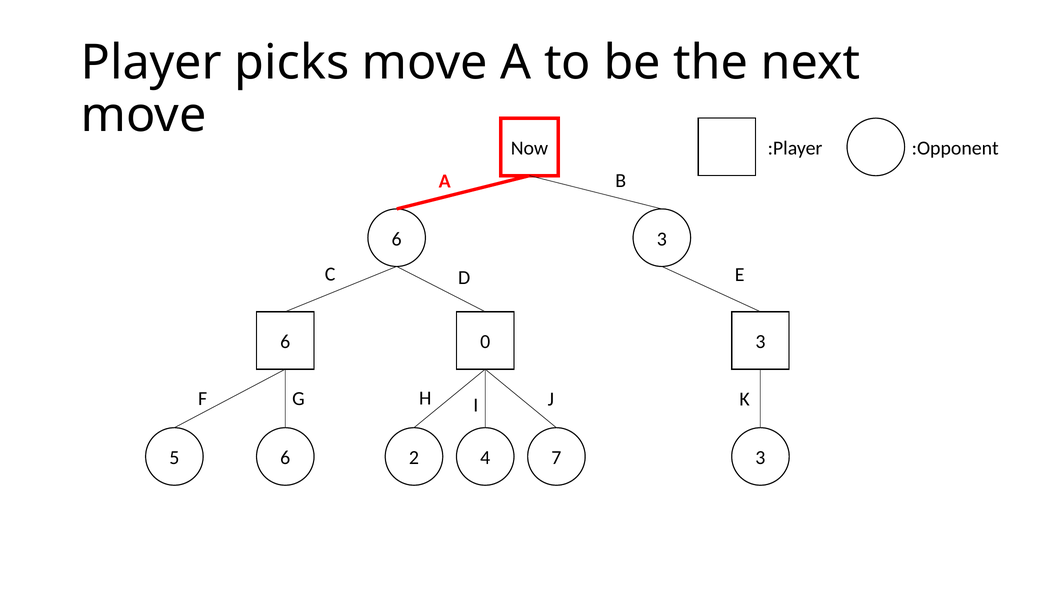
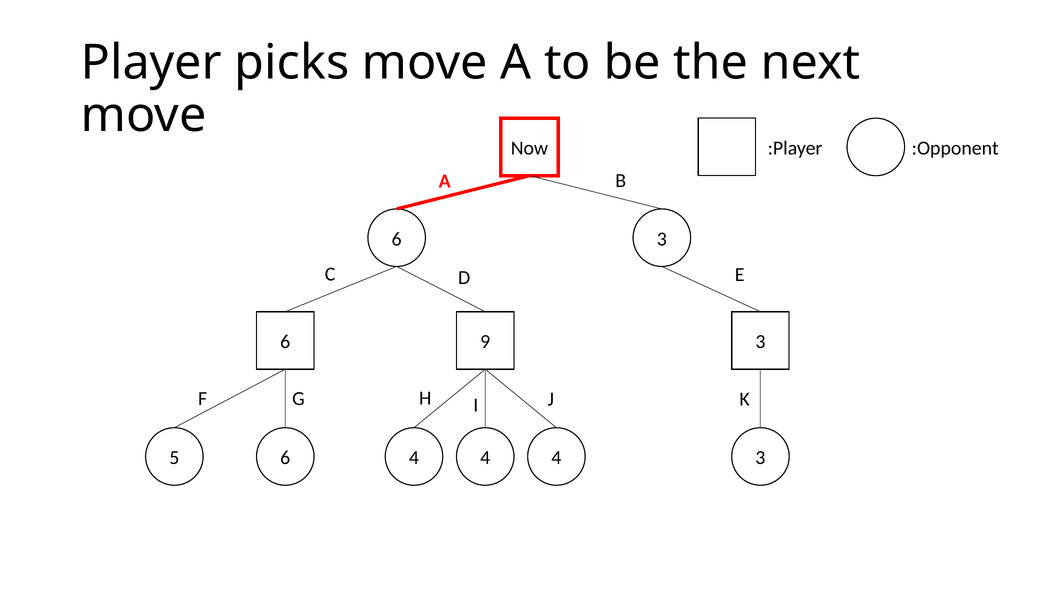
0: 0 -> 9 (485, 342)
5 2: 2 -> 4 (414, 458)
7: 7 -> 4 (556, 458)
